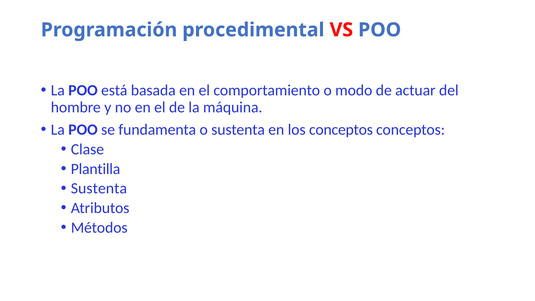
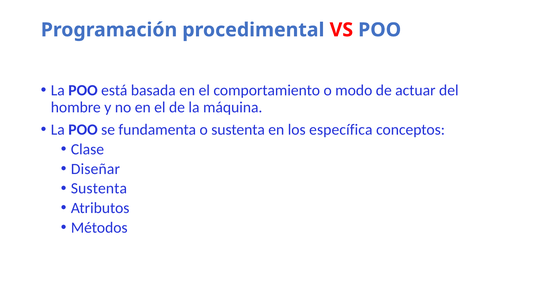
los conceptos: conceptos -> específica (341, 130)
Plantilla: Plantilla -> Diseñar (95, 169)
